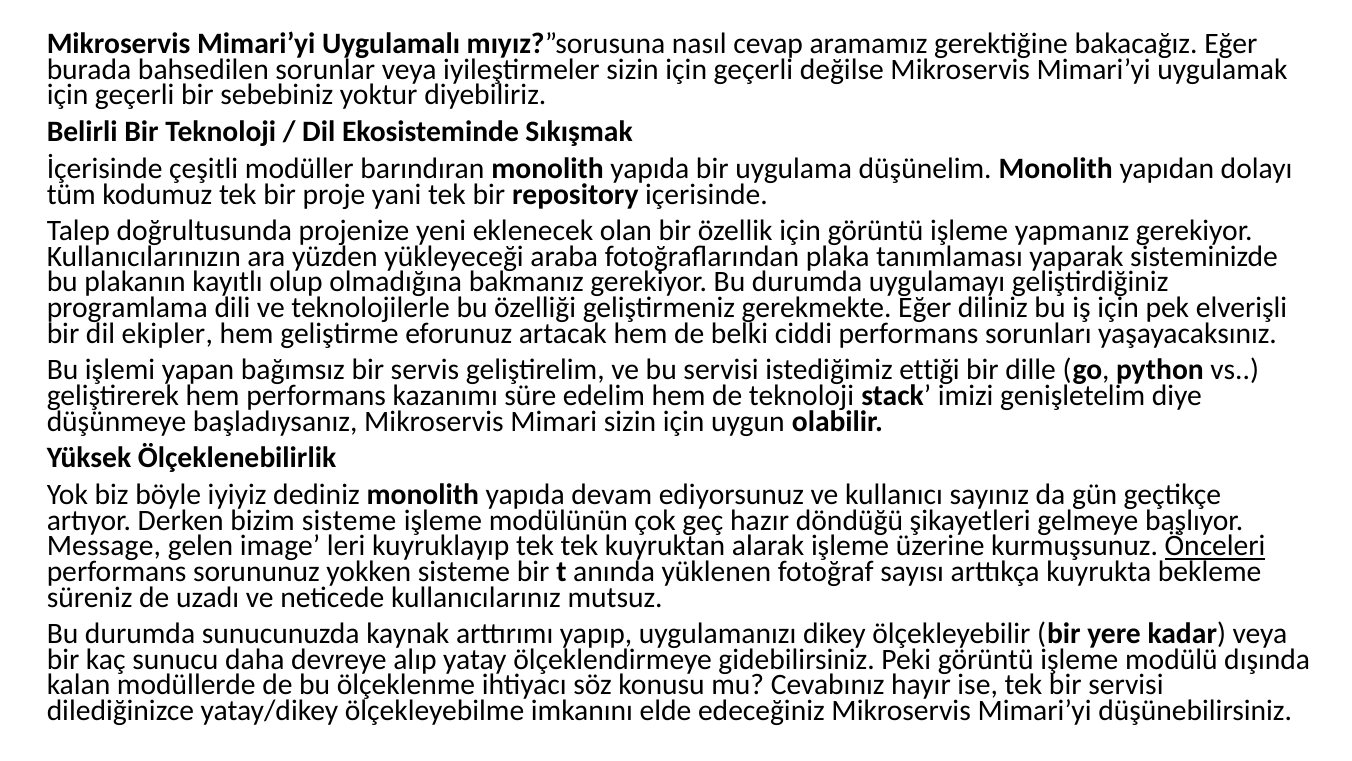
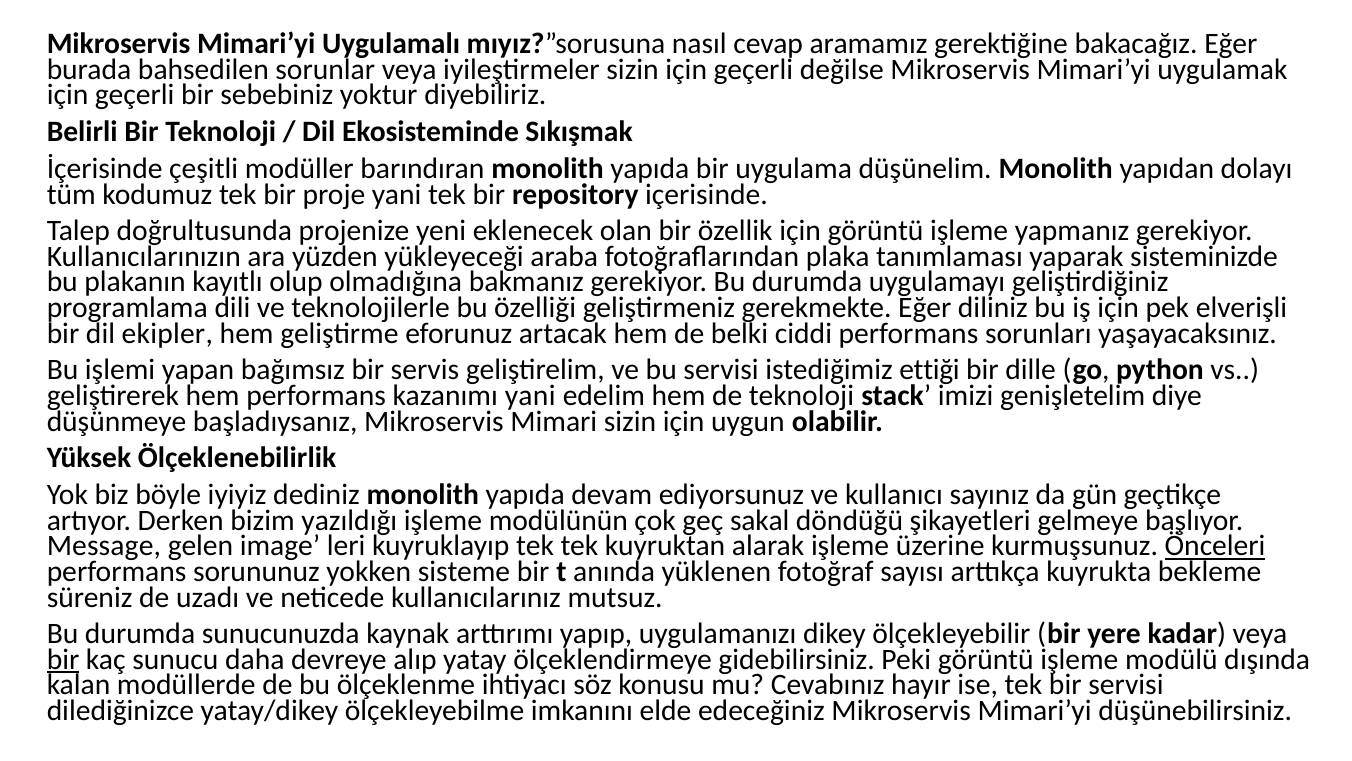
kazanımı süre: süre -> yani (530, 395)
bizim sisteme: sisteme -> yazıldığı (349, 520)
hazır: hazır -> sakal (760, 520)
bir underline: none -> present (63, 659)
